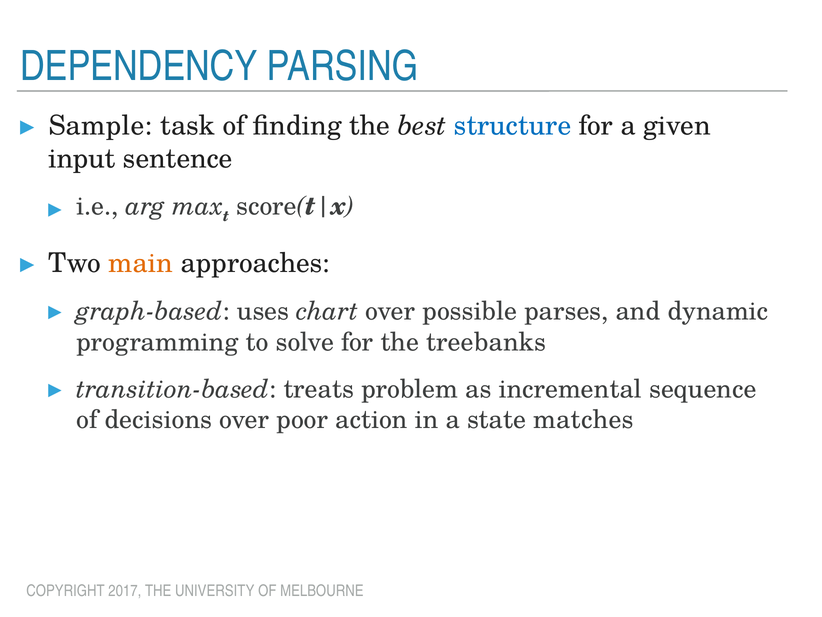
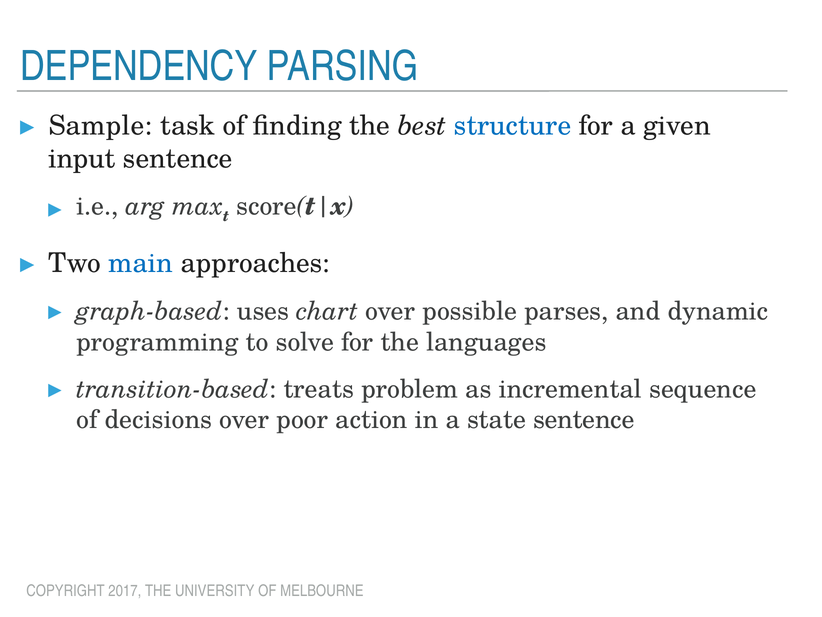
main colour: orange -> blue (141, 263)
treebanks: treebanks -> languages (486, 342)
state matches: matches -> sentence (584, 420)
